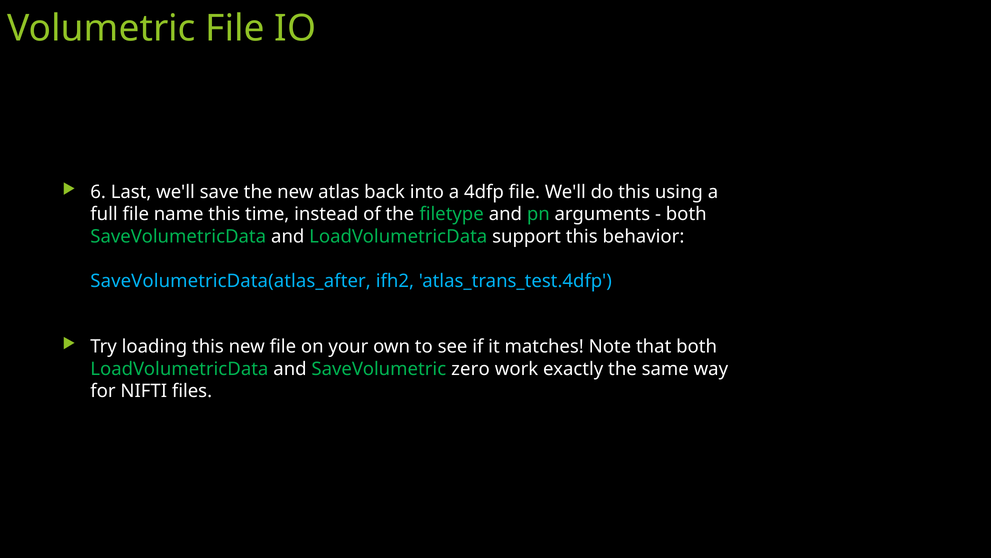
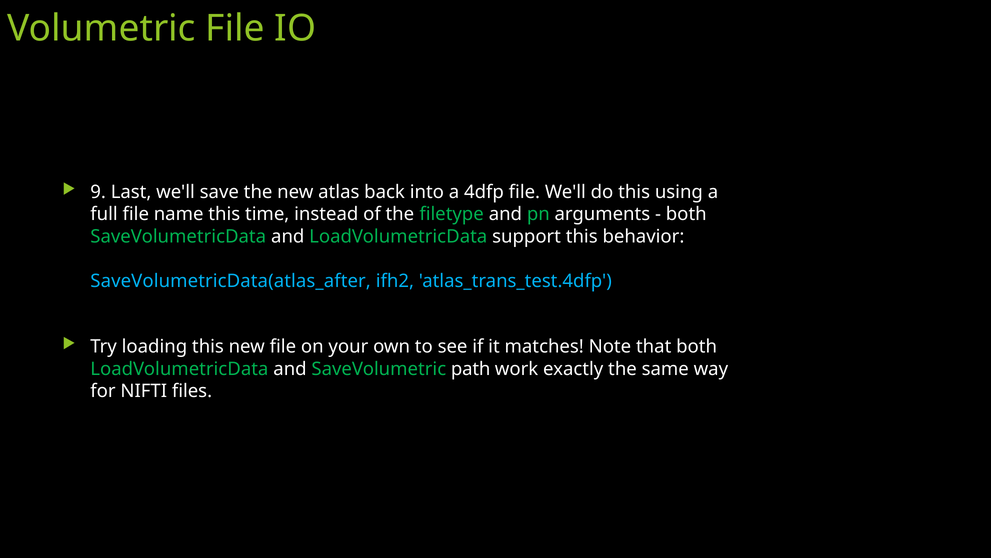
6: 6 -> 9 (98, 192)
zero: zero -> path (471, 369)
